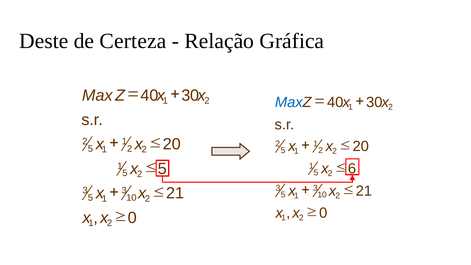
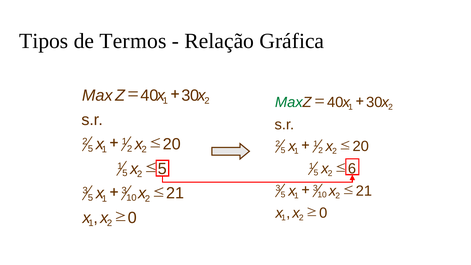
Deste: Deste -> Tipos (44, 41)
Certeza: Certeza -> Termos (133, 41)
Max colour: blue -> green (289, 102)
